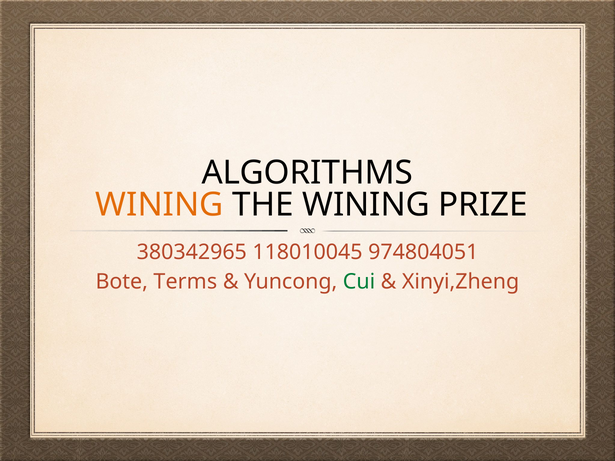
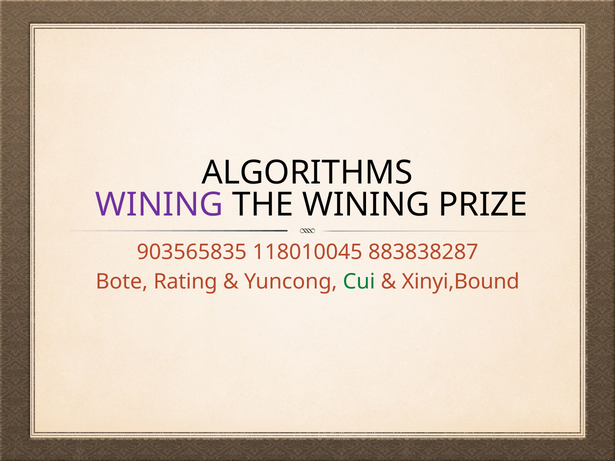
WINING colour: orange -> purple (159, 205)
380342965: 380342965 -> 903565835 (192, 252)
974804051: 974804051 -> 883838287 (423, 252)
Terms: Terms -> Rating (185, 282)
Xinyi,Zheng: Xinyi,Zheng -> Xinyi,Bound (461, 282)
